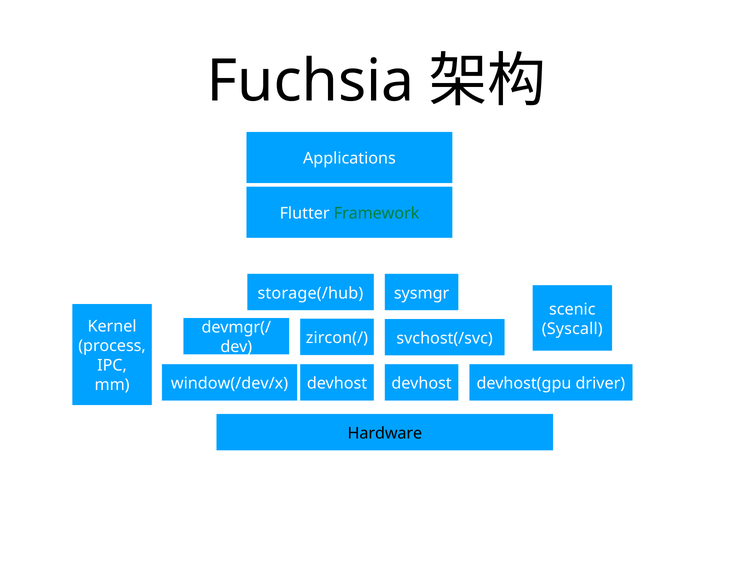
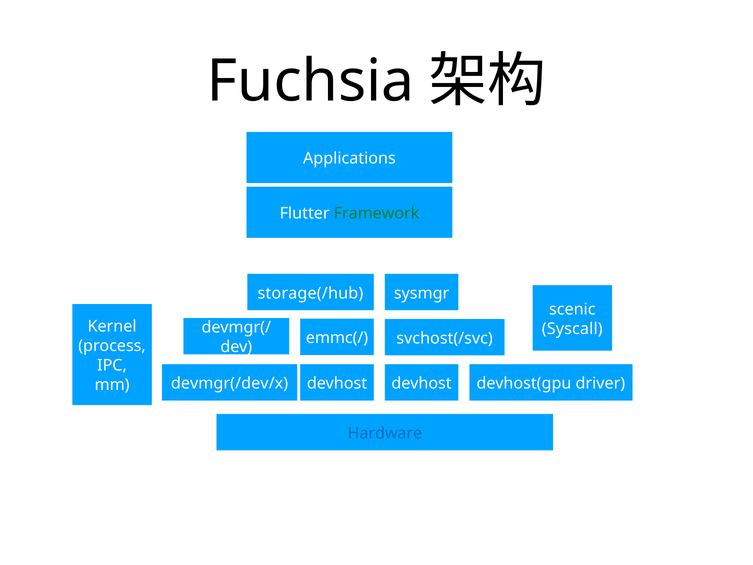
zircon(/: zircon(/ -> emmc(/ (337, 338)
window(/dev/x: window(/dev/x -> devmgr(/dev/x (230, 383)
Hardware colour: black -> blue (385, 433)
